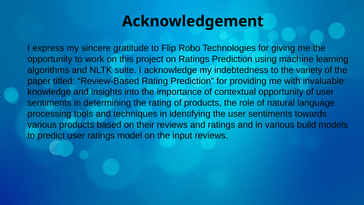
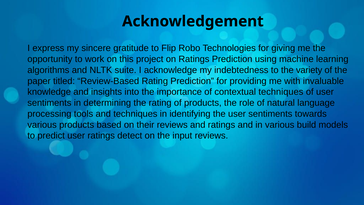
contextual opportunity: opportunity -> techniques (281, 92)
model: model -> detect (130, 136)
